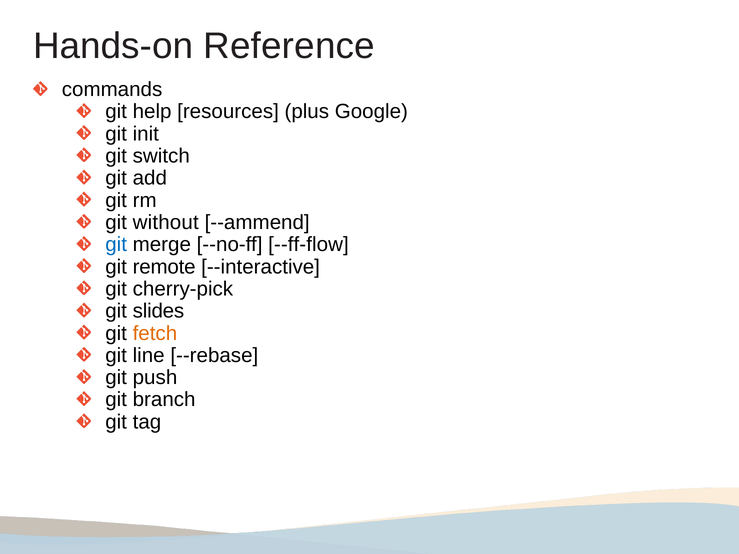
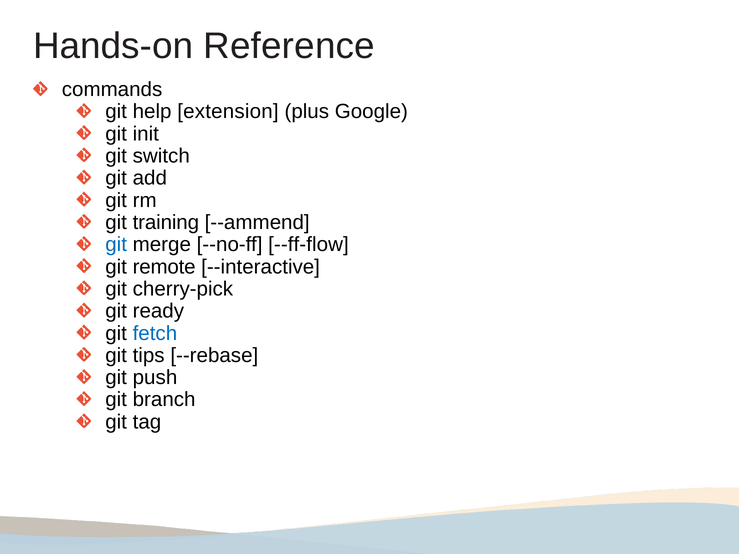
resources: resources -> extension (228, 112)
without: without -> training (166, 223)
slides: slides -> ready (158, 311)
fetch colour: orange -> blue (155, 333)
line: line -> tips (149, 356)
